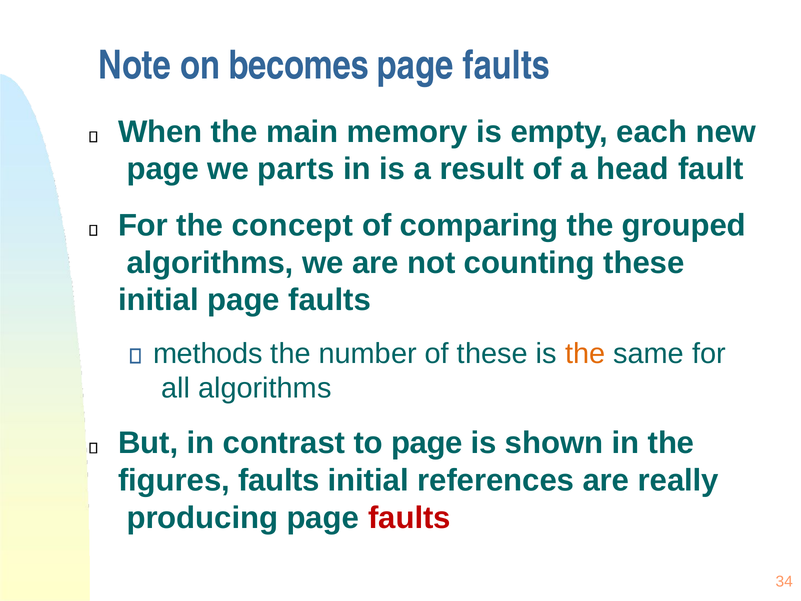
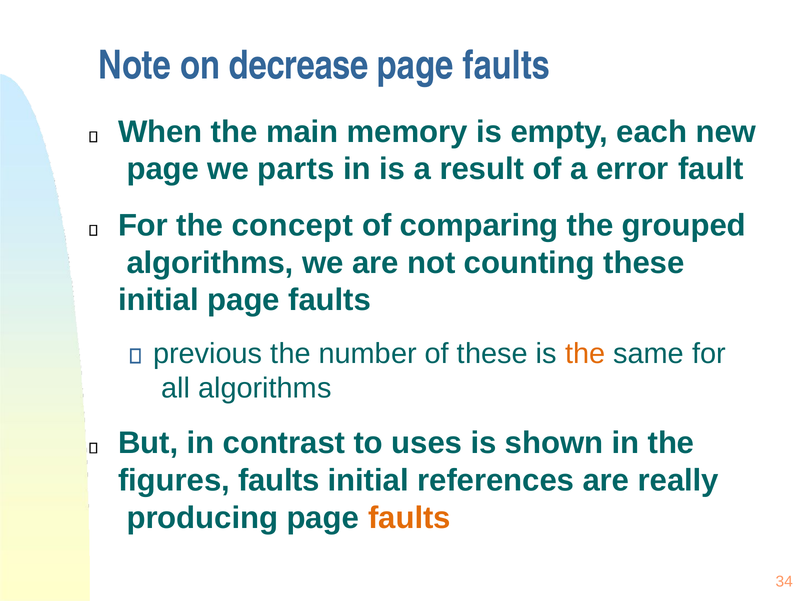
becomes: becomes -> decrease (299, 66)
head: head -> error (632, 169)
methods: methods -> previous (208, 353)
to page: page -> uses (427, 443)
faults colour: red -> orange (409, 518)
